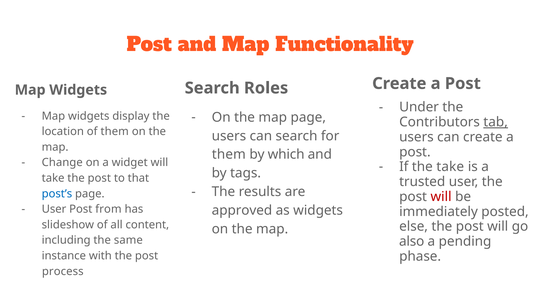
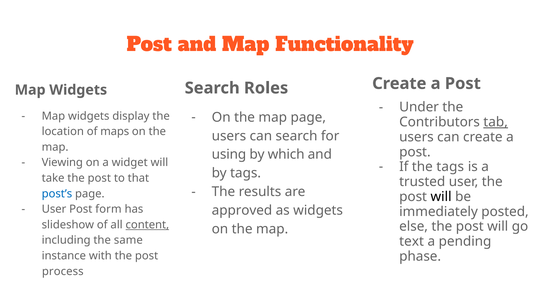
of them: them -> maps (115, 132)
them: them -> using (229, 155)
Change: Change -> Viewing (62, 163)
the take: take -> tags (450, 167)
will colour: red -> black (441, 197)
from: from -> form (108, 209)
content underline: none -> present (147, 225)
also: also -> text (412, 242)
